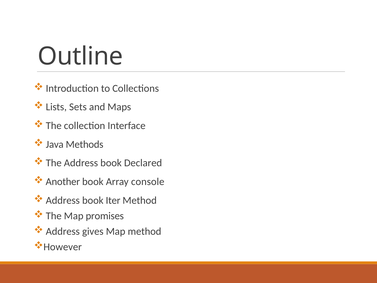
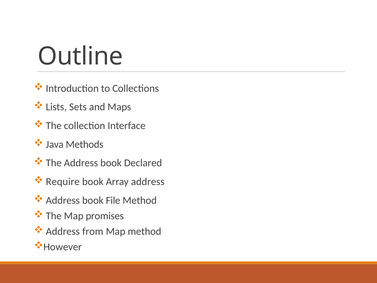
Another: Another -> Require (63, 182)
Array console: console -> address (148, 182)
Iter: Iter -> File (113, 200)
gives: gives -> from (93, 231)
